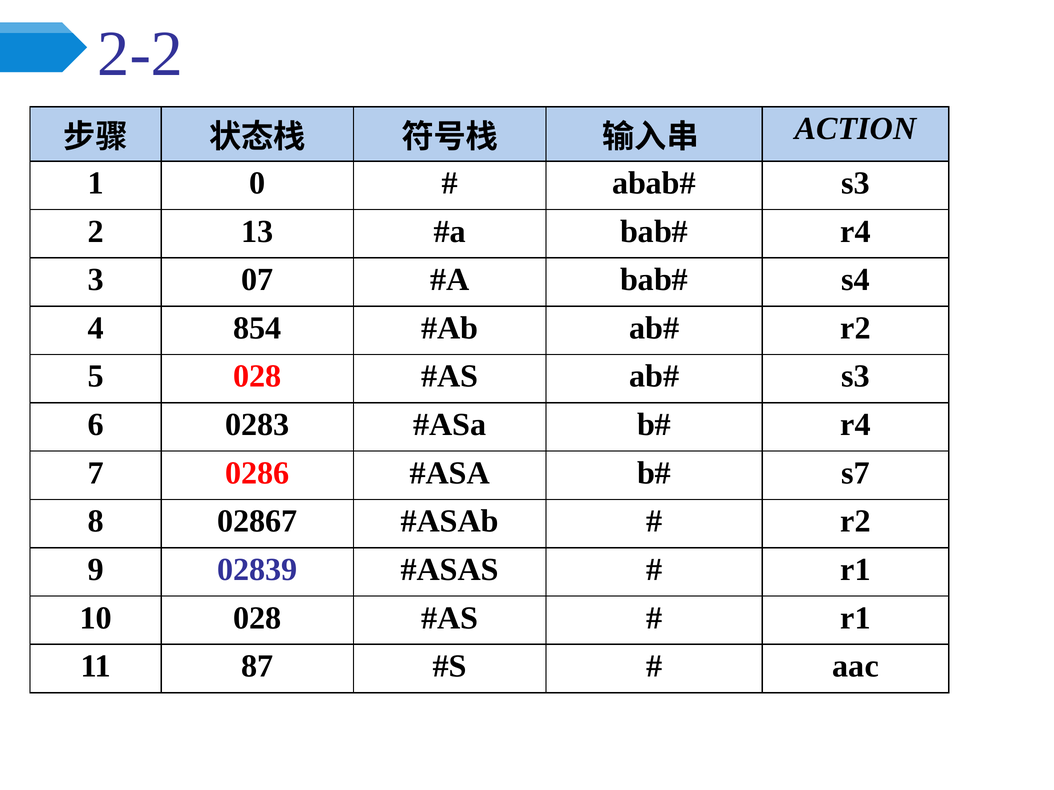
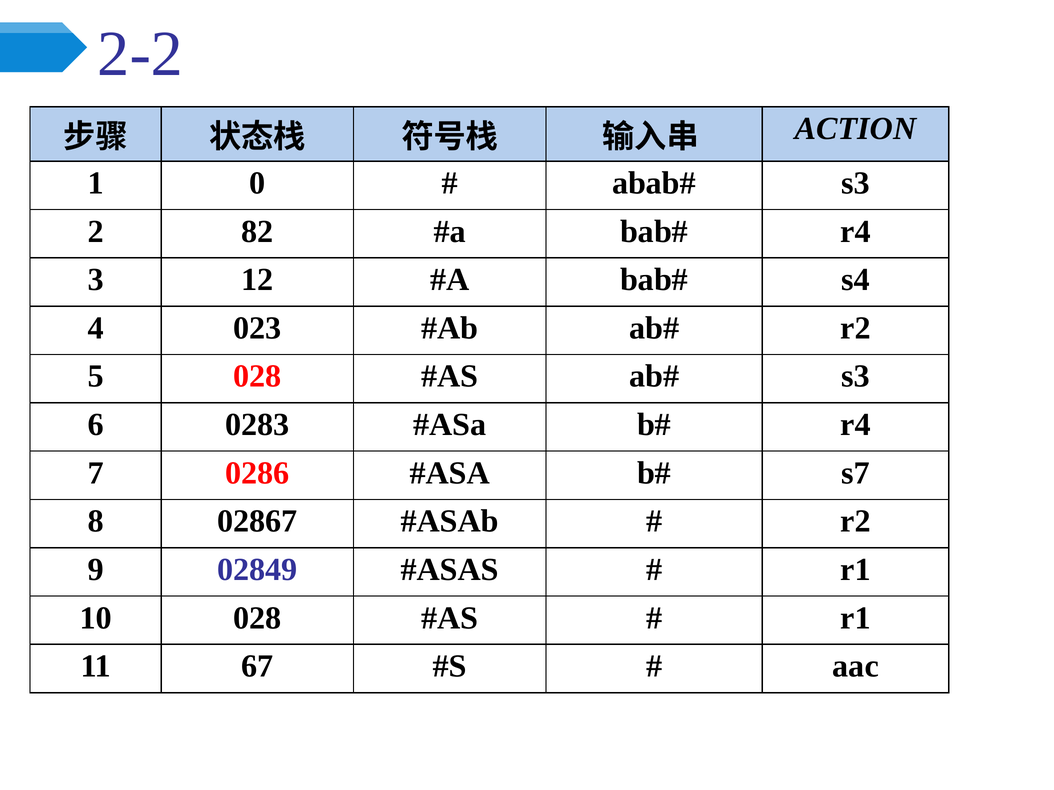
13: 13 -> 82 (257, 232)
07: 07 -> 12 (257, 280)
854: 854 -> 023 (257, 328)
02839: 02839 -> 02849 (257, 570)
87: 87 -> 67 (257, 667)
